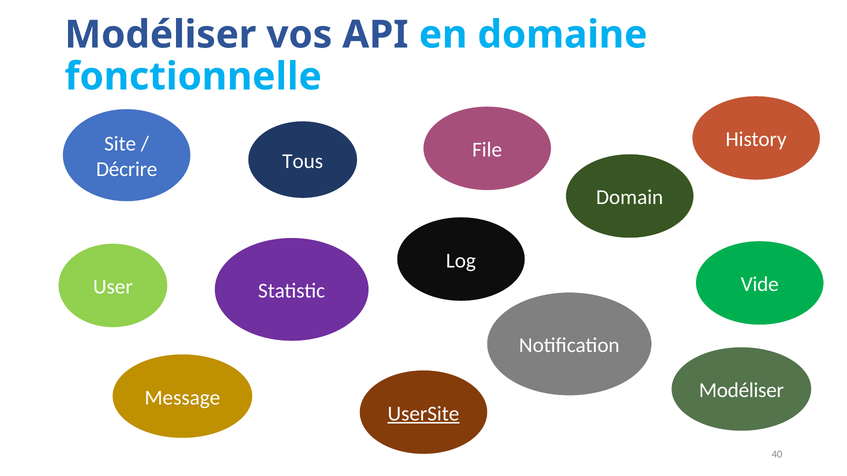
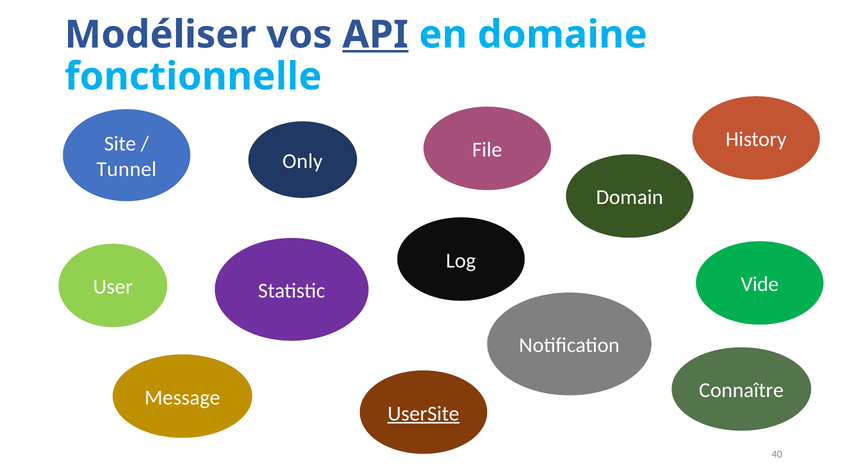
API underline: none -> present (375, 35)
Tous: Tous -> Only (303, 161)
Décrire: Décrire -> Tunnel (126, 169)
Modéliser: Modéliser -> Connaître (741, 391)
